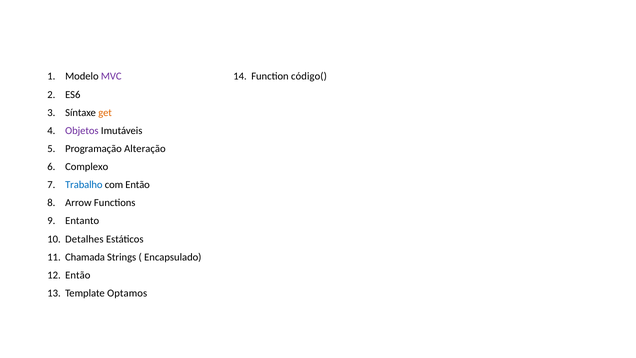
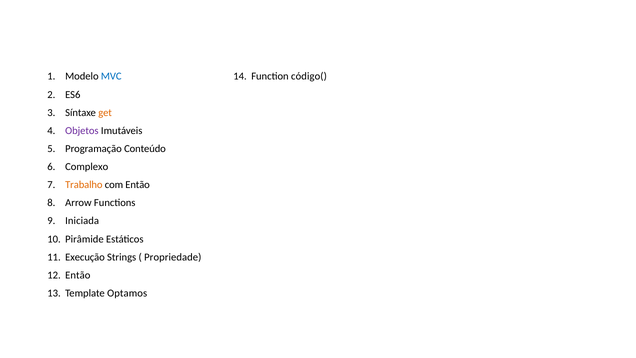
MVC colour: purple -> blue (111, 76)
Alteração: Alteração -> Conteúdo (145, 149)
Trabalho colour: blue -> orange (84, 185)
Entanto: Entanto -> Iniciada (82, 221)
Detalhes: Detalhes -> Pirâmide (84, 239)
Chamada: Chamada -> Execução (85, 257)
Encapsulado: Encapsulado -> Propriedade (173, 257)
